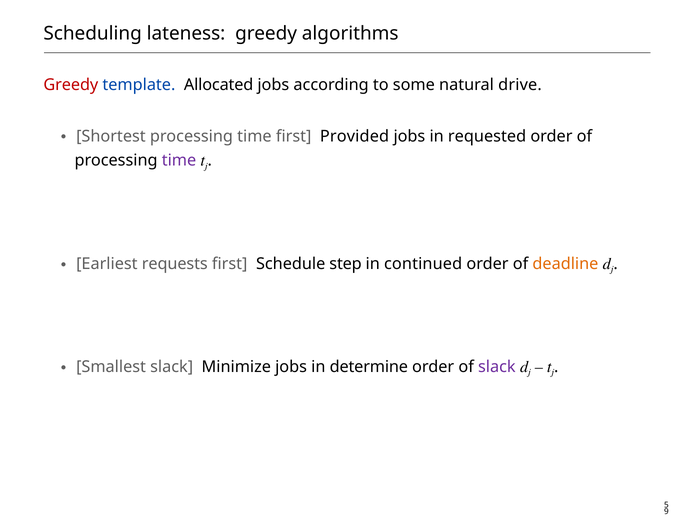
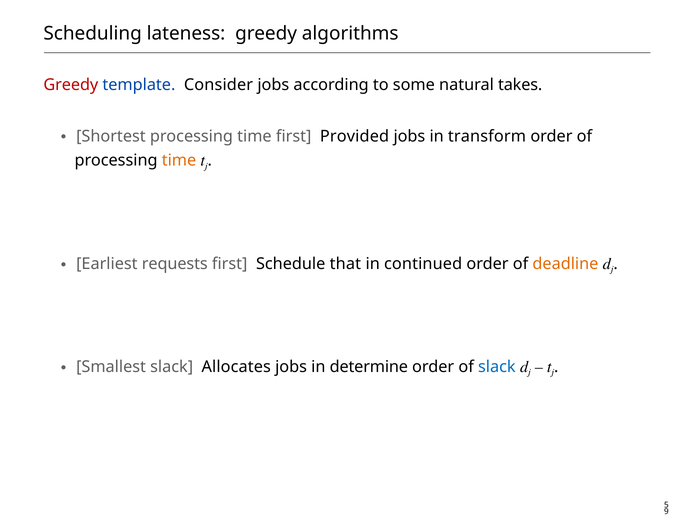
Allocated: Allocated -> Consider (218, 85)
drive: drive -> takes (520, 85)
requested: requested -> transform (487, 136)
time colour: purple -> orange (179, 160)
step: step -> that (345, 263)
Minimize: Minimize -> Allocates (236, 366)
slack colour: purple -> blue (497, 366)
